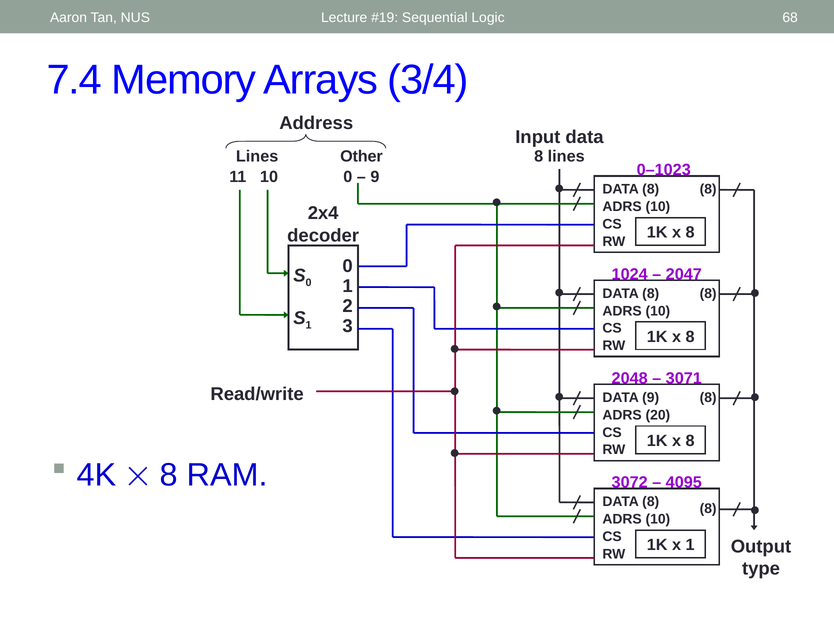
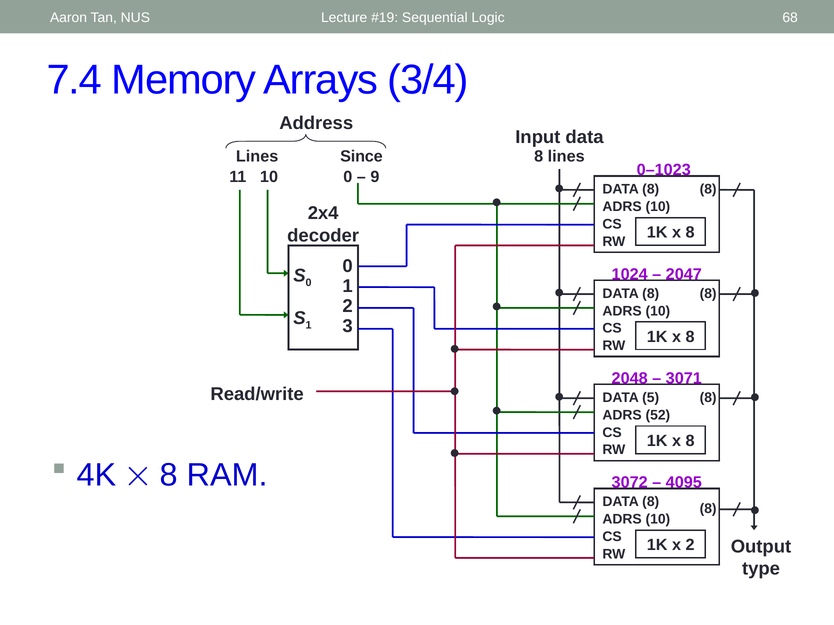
Other: Other -> Since (361, 156)
DATA 9: 9 -> 5 (651, 398)
20: 20 -> 52 (658, 415)
x 1: 1 -> 2 (690, 546)
